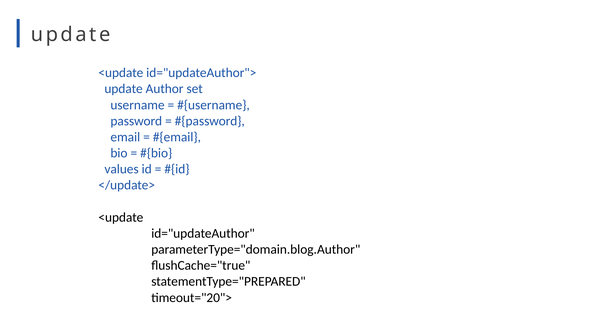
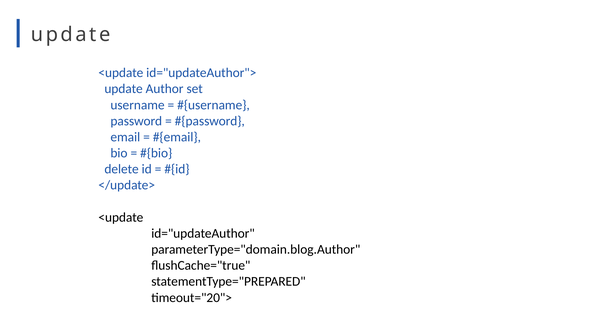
values: values -> delete (122, 169)
